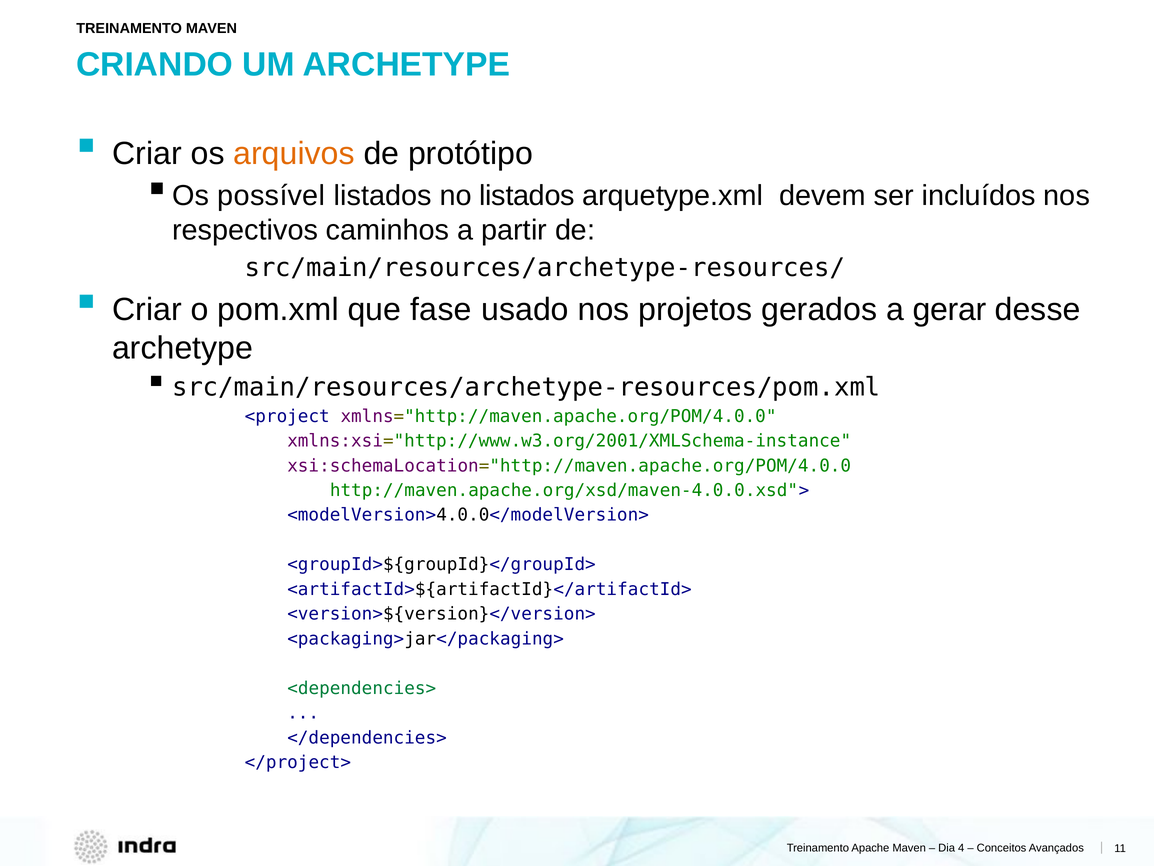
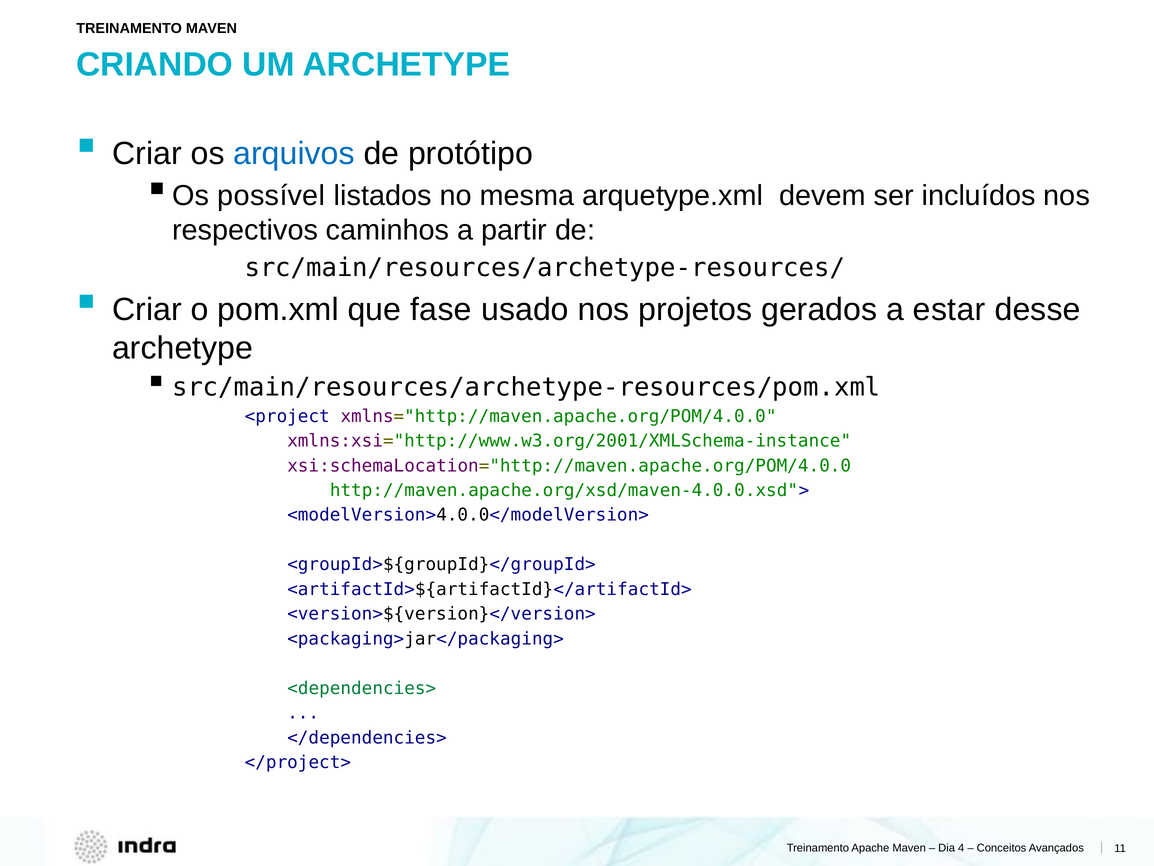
arquivos colour: orange -> blue (294, 153)
no listados: listados -> mesma (527, 196)
gerar: gerar -> estar (949, 309)
